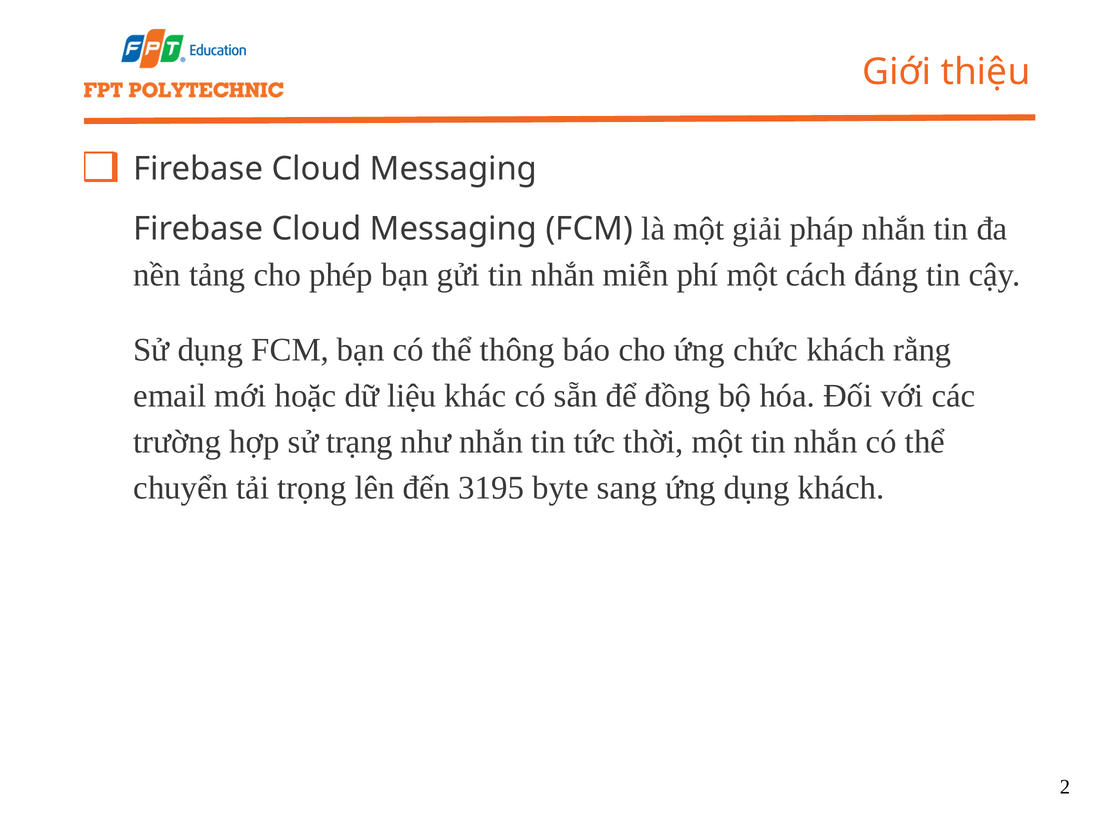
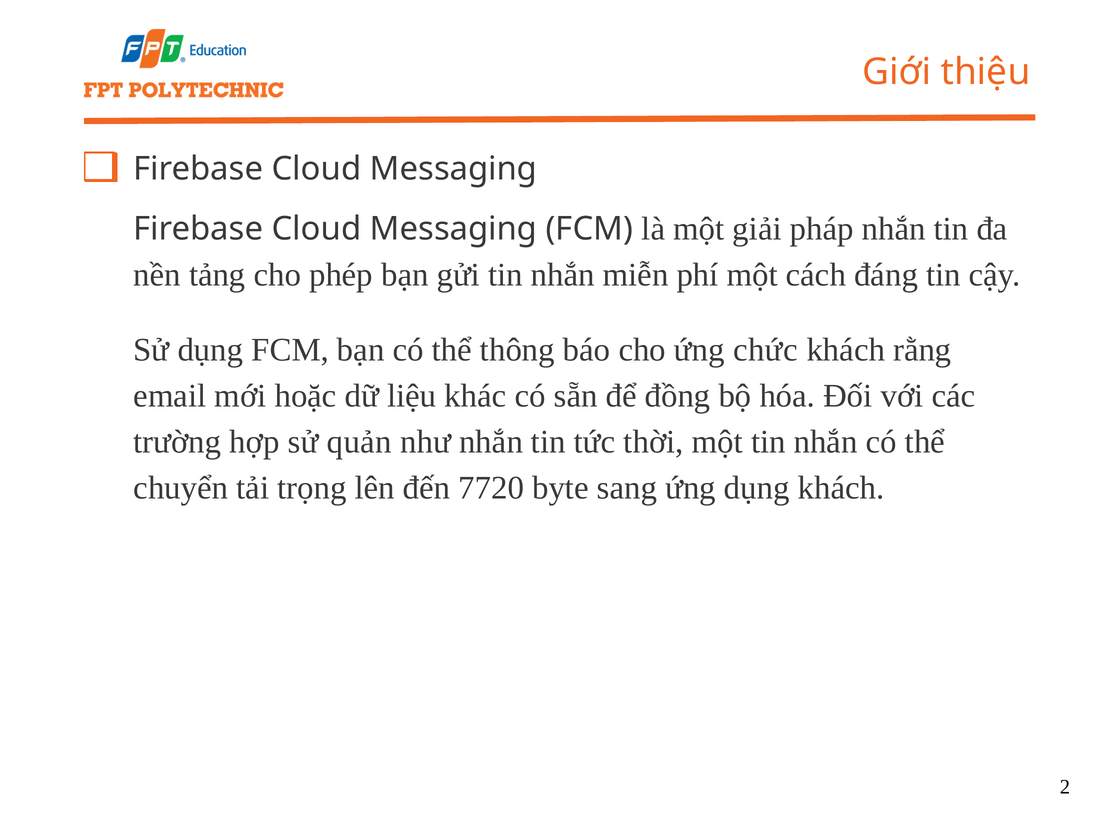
trạng: trạng -> quản (359, 442)
3195: 3195 -> 7720 (491, 488)
